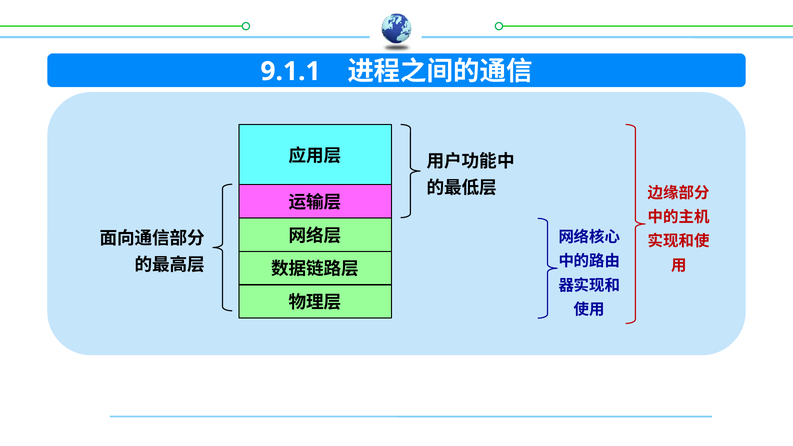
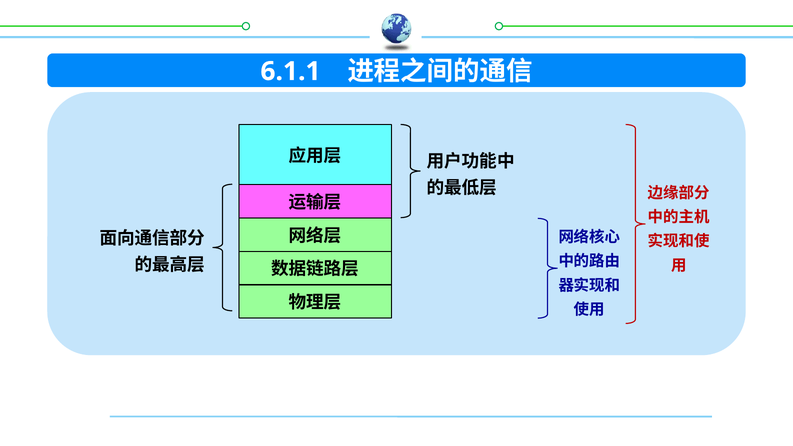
9.1.1: 9.1.1 -> 6.1.1 (291, 71)
